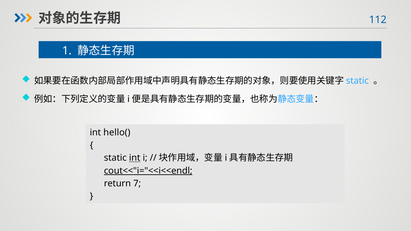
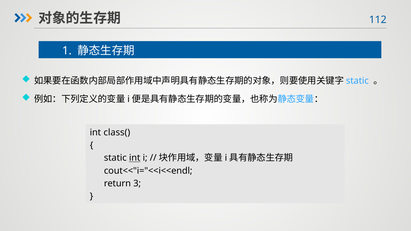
hello(: hello( -> class( (117, 133)
cout<<"i="<<i<<endl underline: present -> none (148, 171)
7: 7 -> 3 (137, 184)
